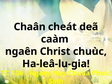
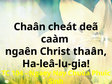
chuùc: chuùc -> thaân (90, 51)
